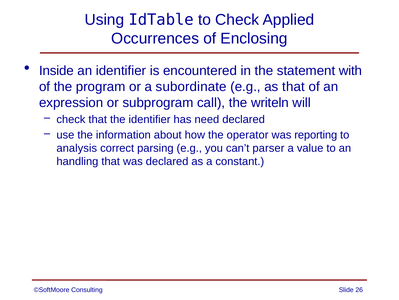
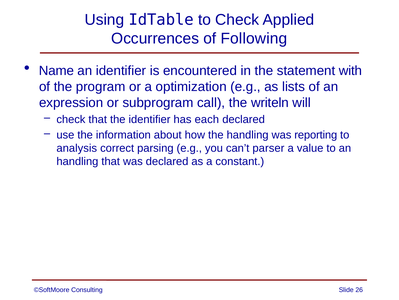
Enclosing: Enclosing -> Following (254, 38)
Inside: Inside -> Name (56, 70)
subordinate: subordinate -> optimization (191, 86)
as that: that -> lists (294, 86)
need: need -> each (207, 119)
the operator: operator -> handling (248, 135)
